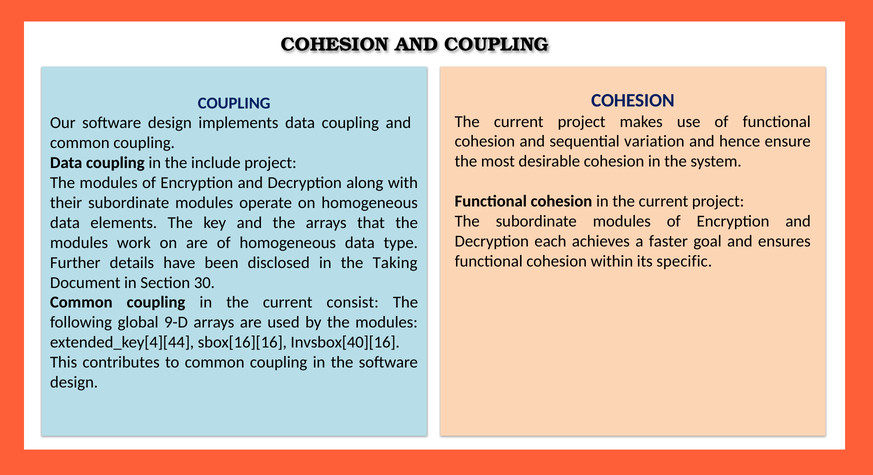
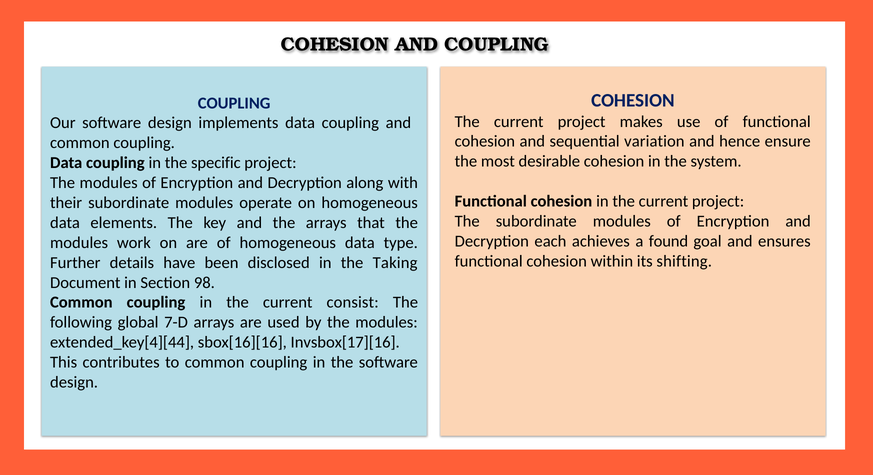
include: include -> specific (216, 163)
faster: faster -> found (668, 241)
specific: specific -> shifting (684, 261)
30: 30 -> 98 (204, 283)
9-D: 9-D -> 7-D (176, 323)
Invsbox[40][16: Invsbox[40][16 -> Invsbox[17][16 (345, 343)
